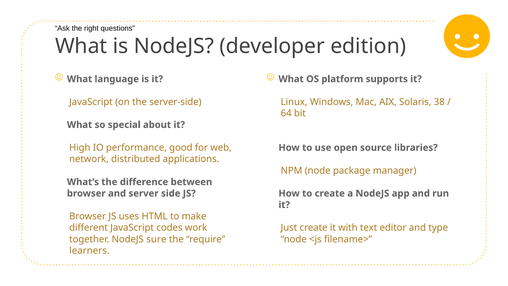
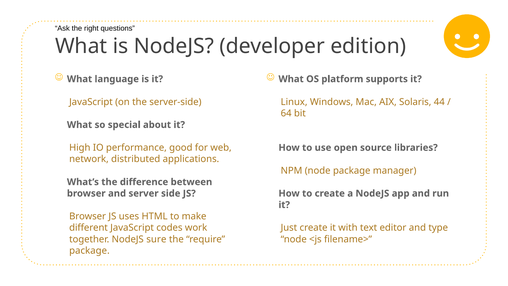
38: 38 -> 44 (439, 102)
learners: learners -> package (89, 250)
